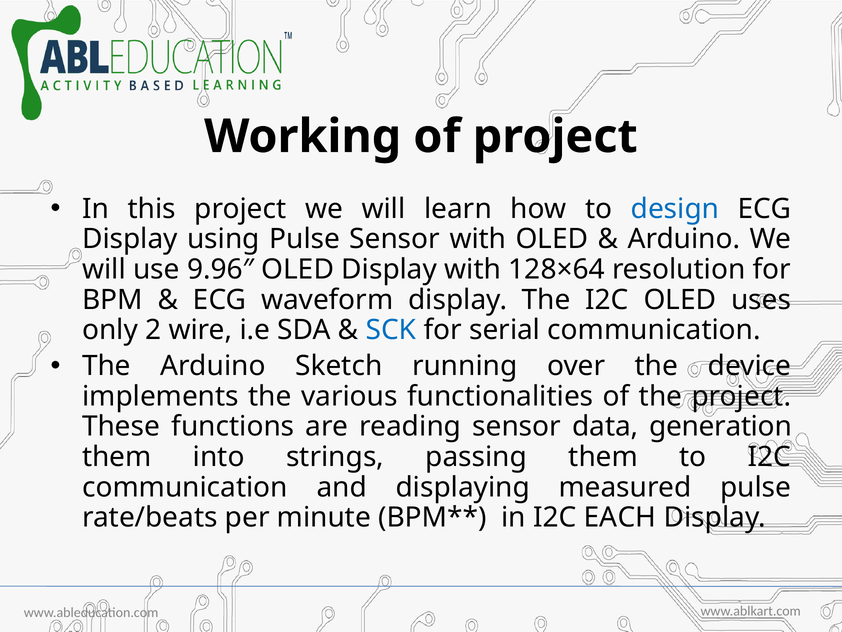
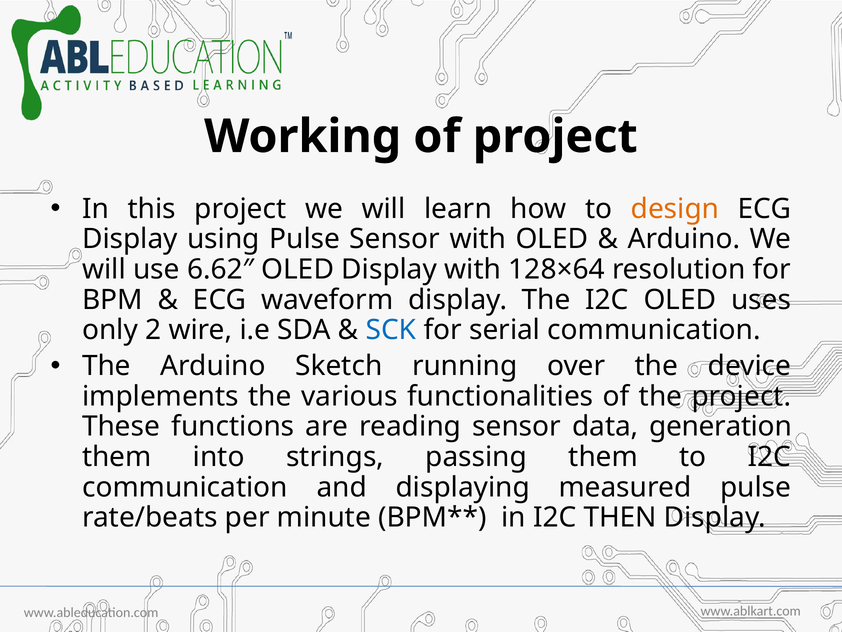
design colour: blue -> orange (675, 209)
9.96″: 9.96″ -> 6.62″ (221, 269)
EACH: EACH -> THEN (620, 517)
